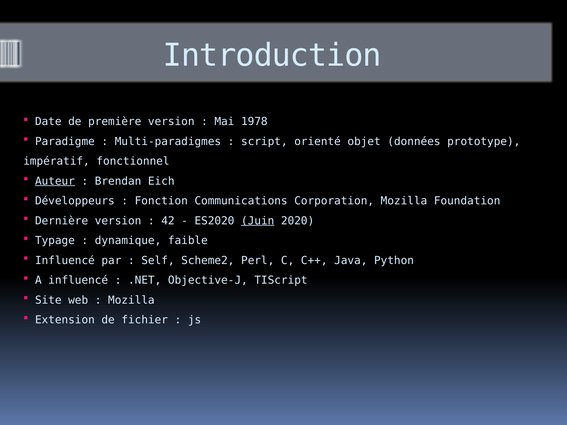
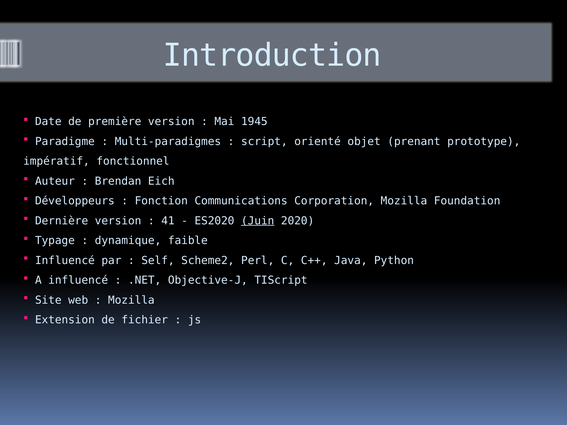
1978: 1978 -> 1945 (254, 122)
données: données -> prenant (414, 141)
Auteur underline: present -> none (55, 181)
42: 42 -> 41 (168, 221)
